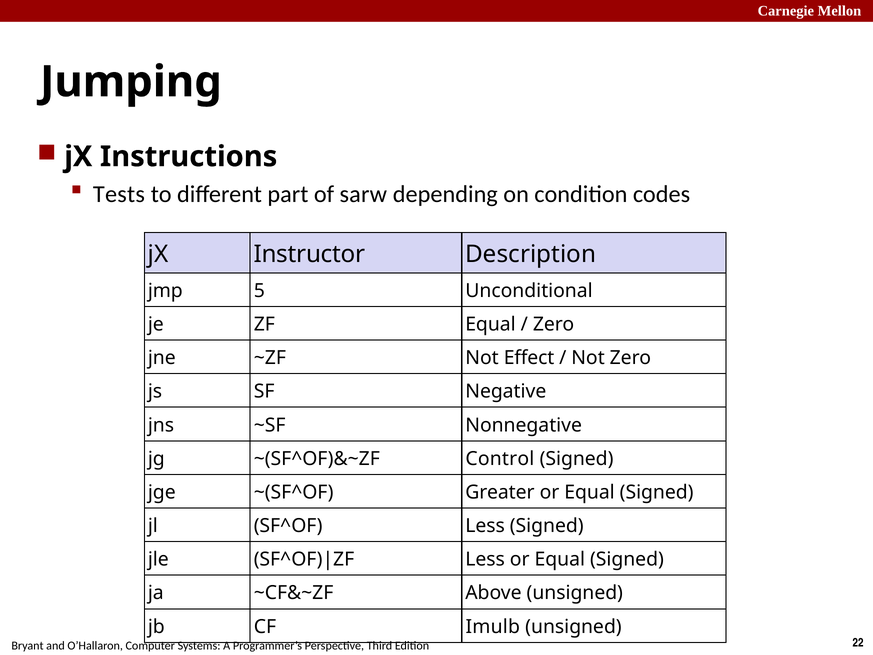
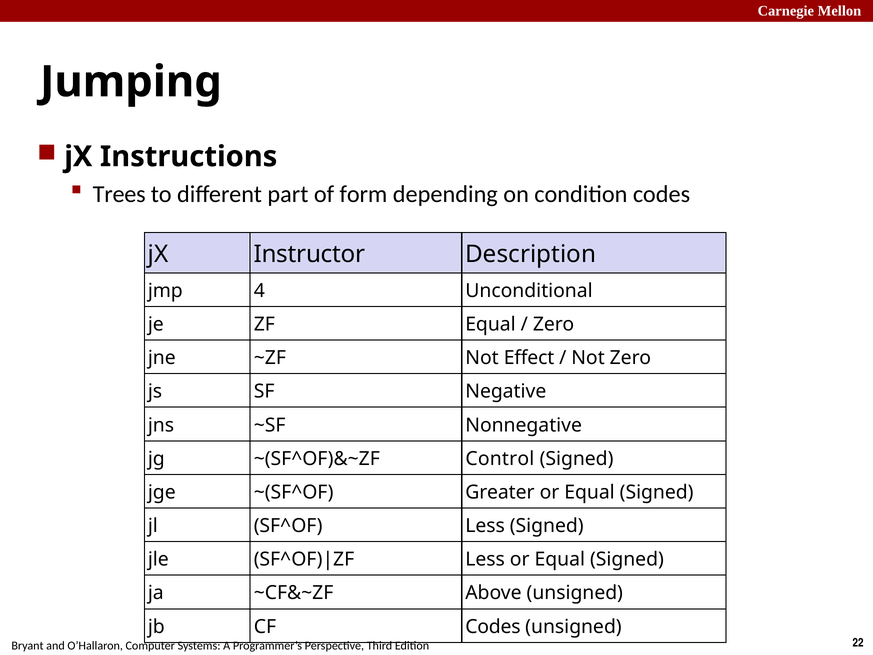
Tests: Tests -> Trees (119, 194)
sarw: sarw -> form (363, 194)
5: 5 -> 4 (259, 291)
CF Imulb: Imulb -> Codes (493, 626)
